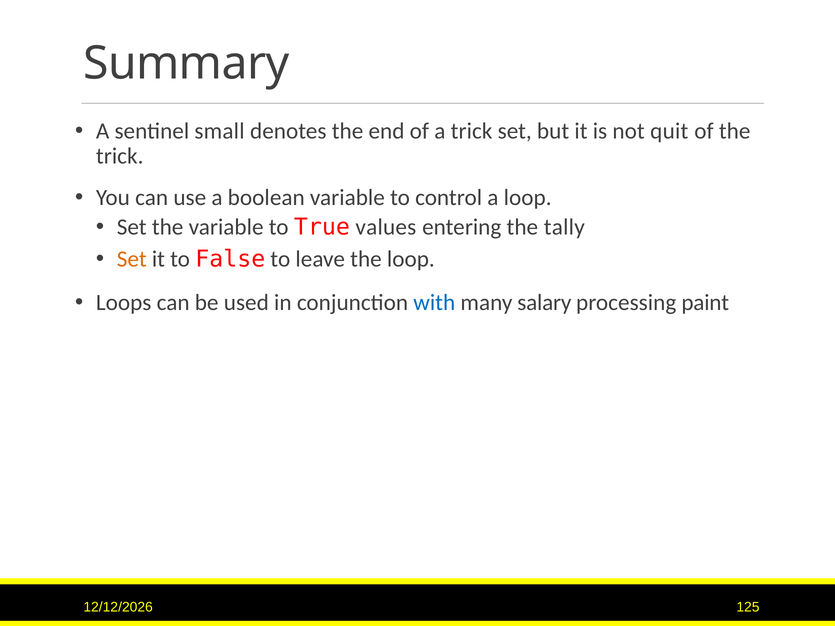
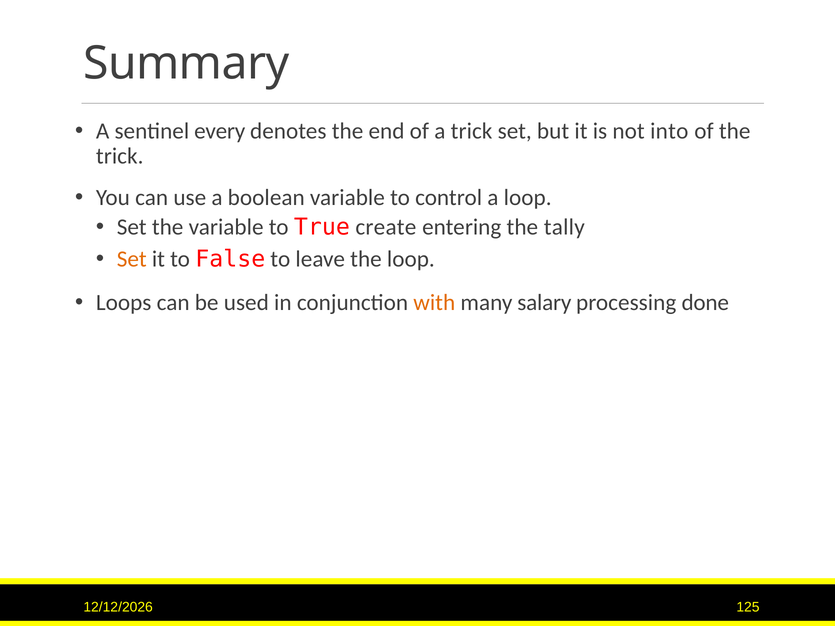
small: small -> every (220, 131)
quit: quit -> into (669, 131)
values: values -> create (386, 227)
with colour: blue -> orange (434, 303)
paint: paint -> done (705, 303)
